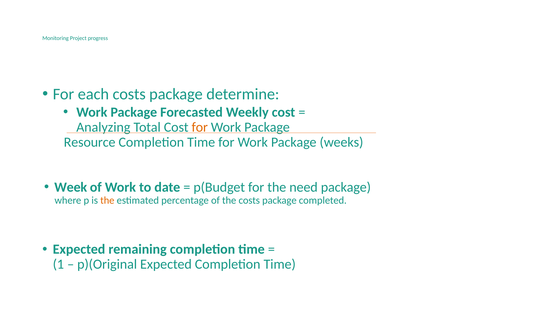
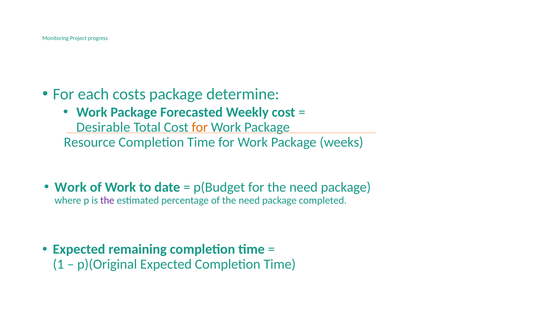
Analyzing: Analyzing -> Desirable (103, 127)
Week: Week -> Work (71, 187)
the colour: orange -> purple (107, 200)
of the costs: costs -> need (249, 200)
